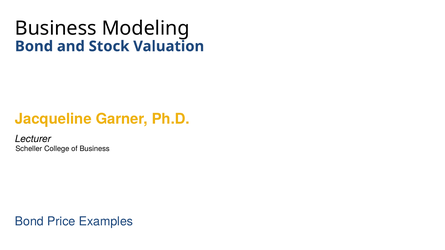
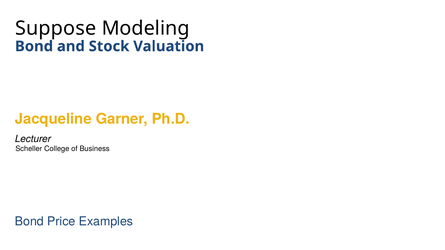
Business: Business -> Suppose (56, 28)
